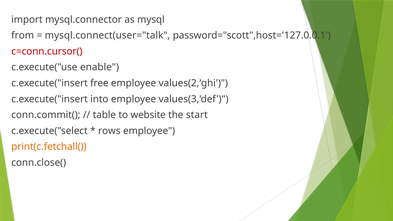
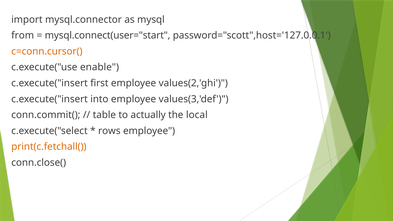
mysql.connect(user="talk: mysql.connect(user="talk -> mysql.connect(user="start (108, 35)
c=conn.cursor( colour: red -> orange (47, 51)
free: free -> first (99, 83)
website: website -> actually (148, 115)
start: start -> local (197, 115)
